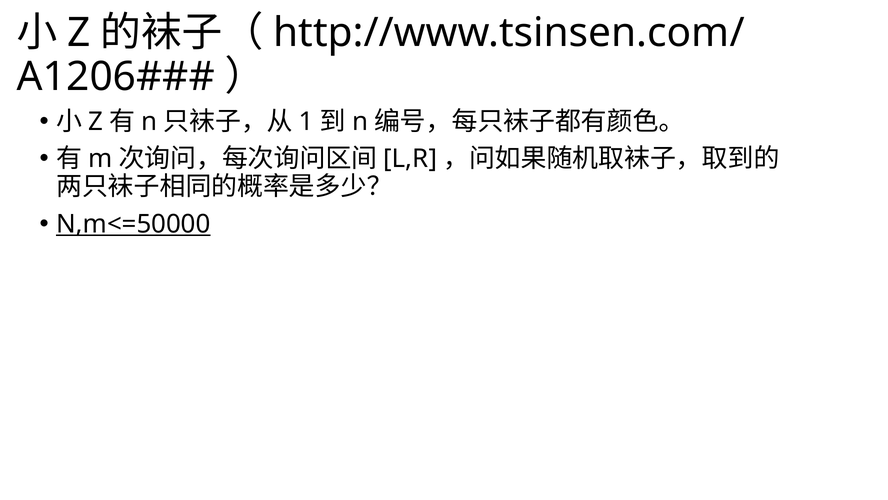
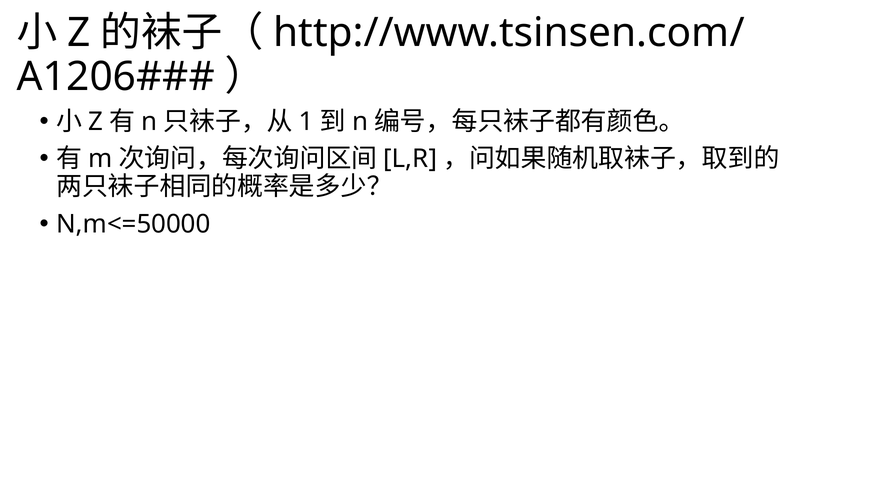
N,m<=50000 underline: present -> none (133, 224)
